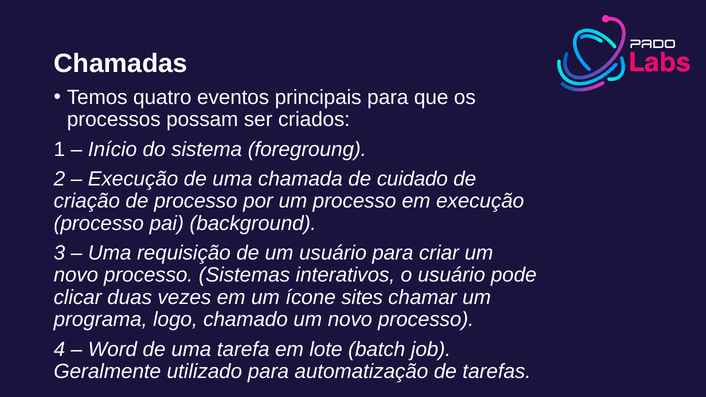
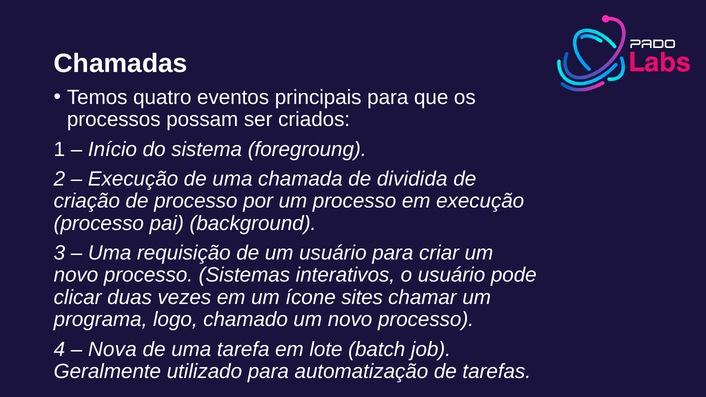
cuidado: cuidado -> dividida (412, 179)
Word: Word -> Nova (112, 349)
